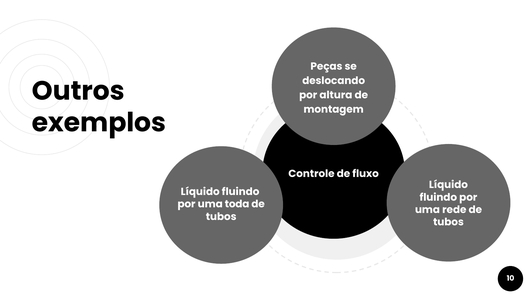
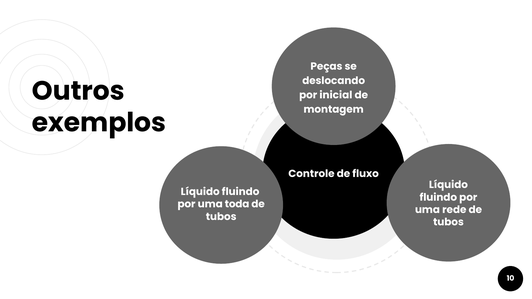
altura: altura -> inicial (336, 95)
